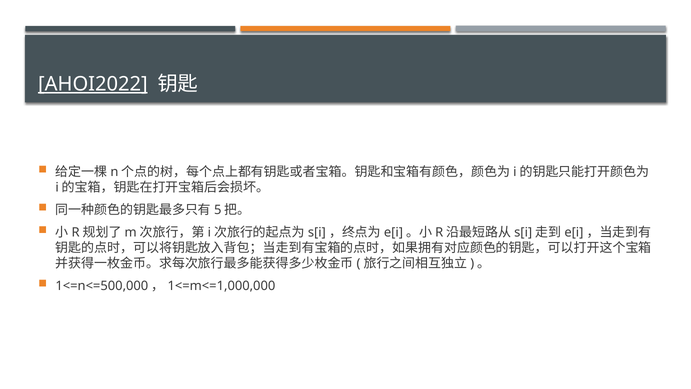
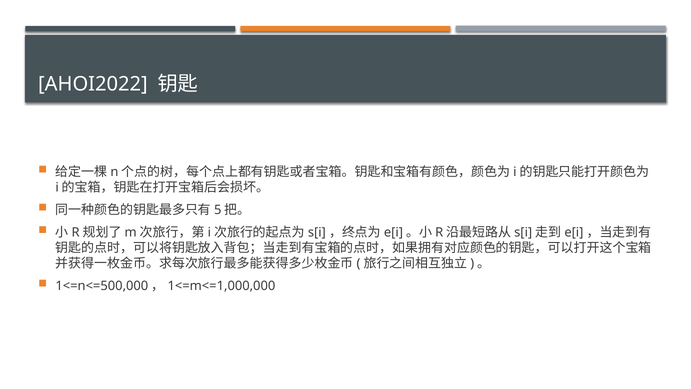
AHOI2022 underline: present -> none (93, 84)
